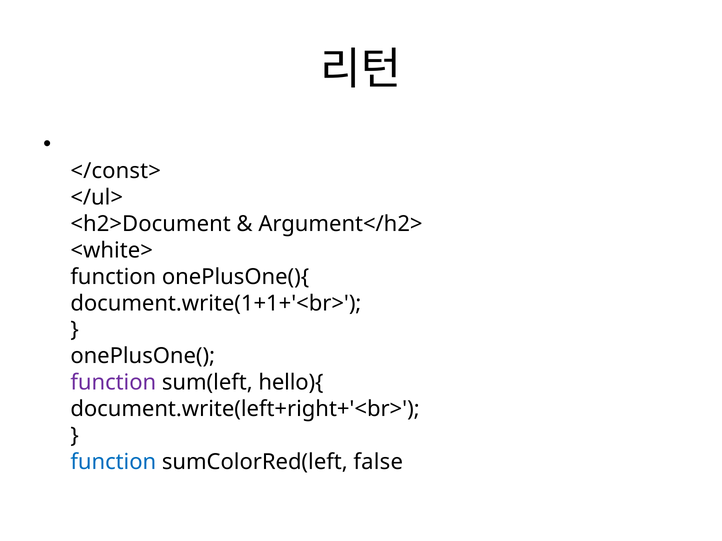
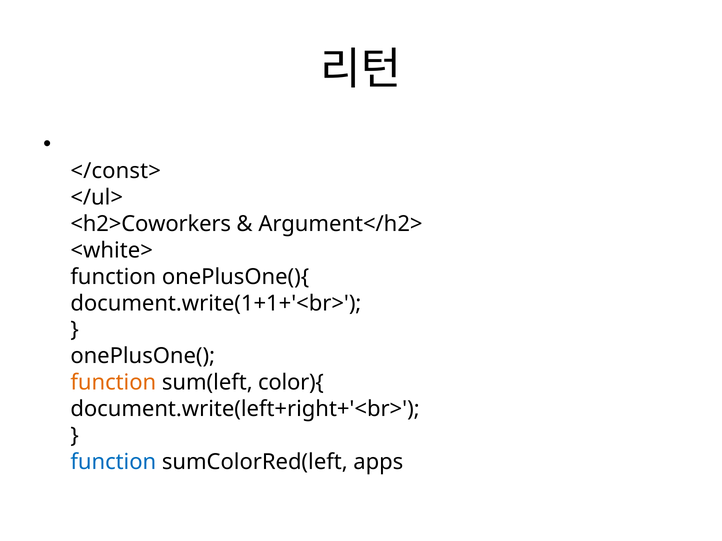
<h2>Document: <h2>Document -> <h2>Coworkers (151, 224)
function colour: purple -> orange (113, 383)
hello){: hello){ -> color){ (291, 383)
false: false -> apps (378, 462)
